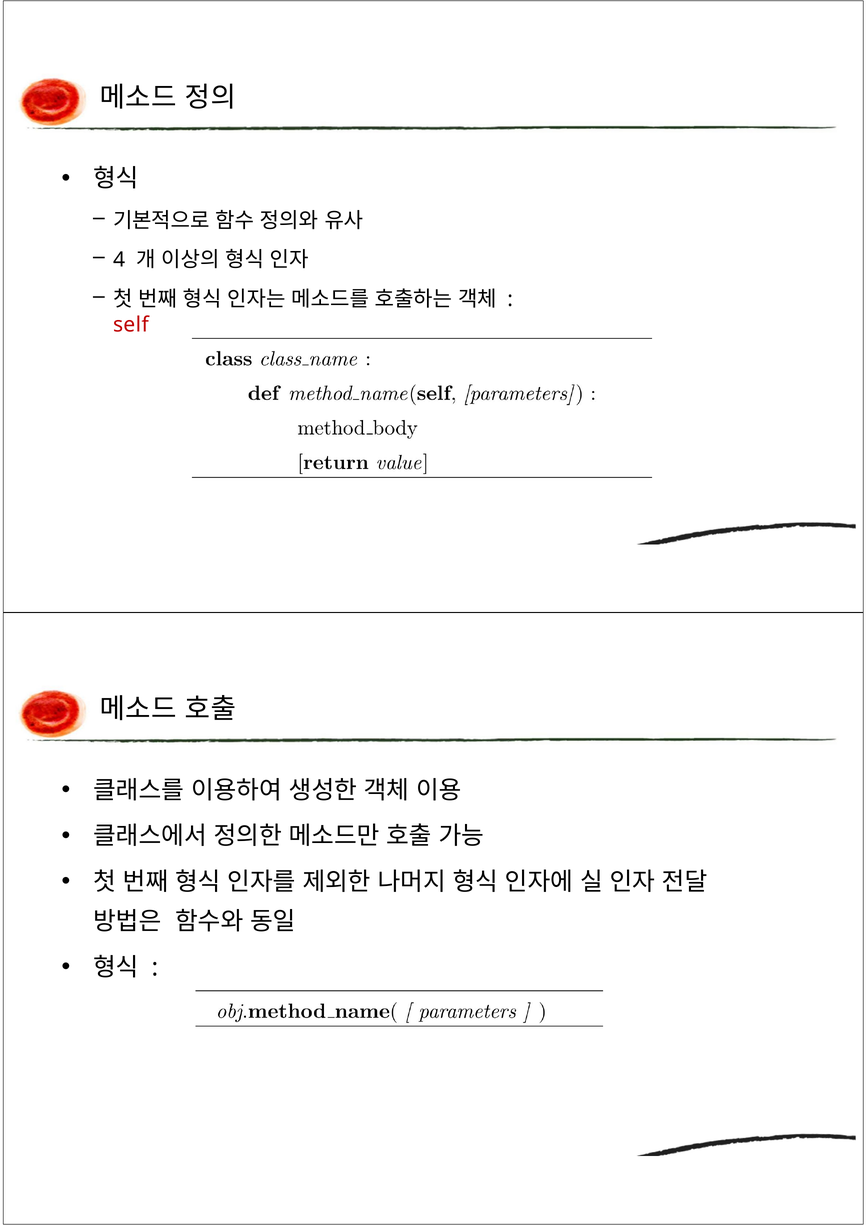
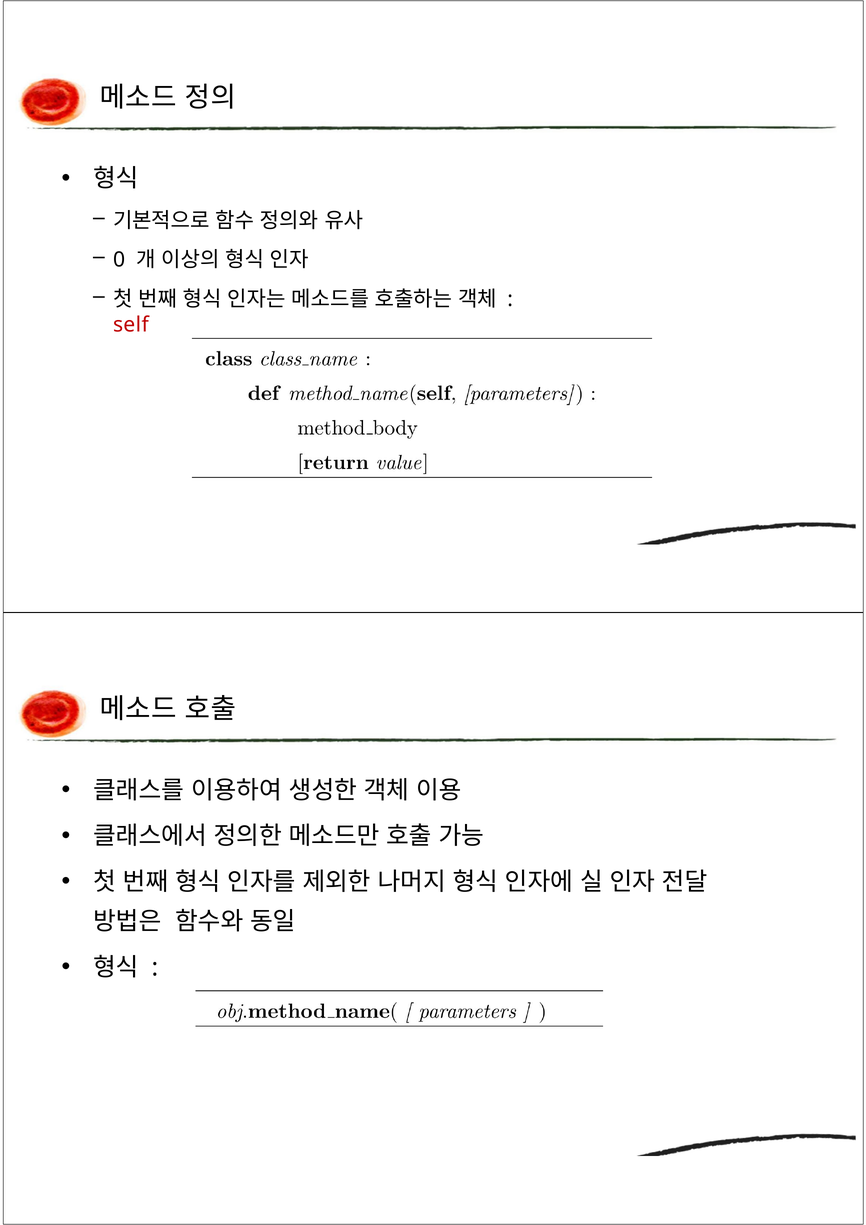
4: 4 -> 0 (119, 260)
